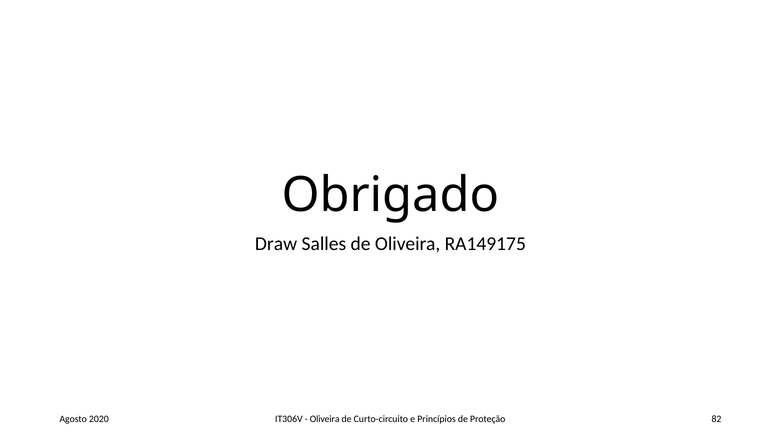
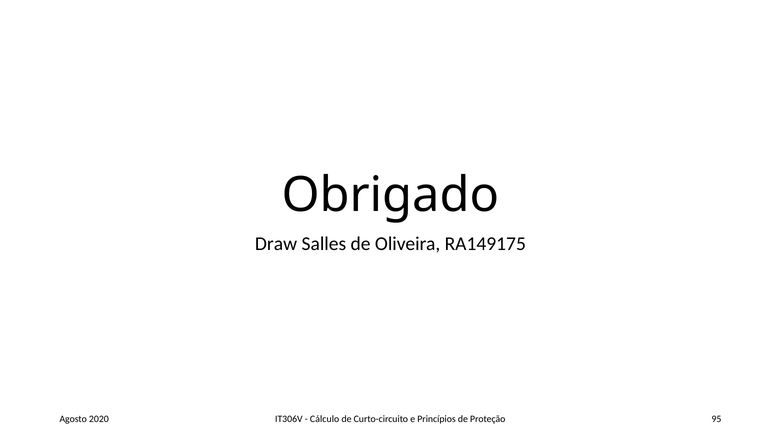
Oliveira: Oliveira -> Cálculo (325, 419)
82: 82 -> 95 (716, 419)
